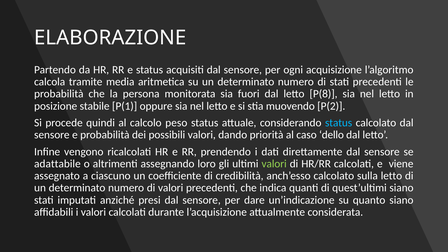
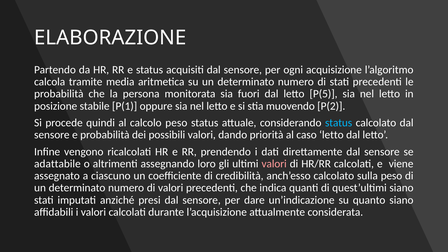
P(8: P(8 -> P(5 (324, 94)
caso dello: dello -> letto (331, 135)
valori colour: light green -> pink (274, 164)
sulla letto: letto -> peso (391, 176)
